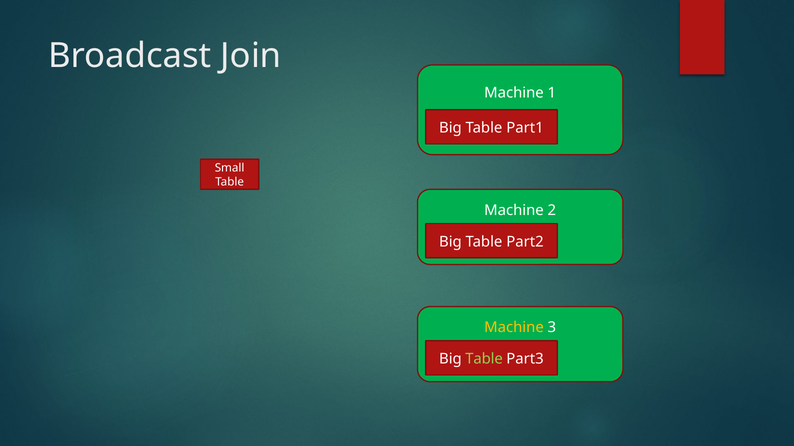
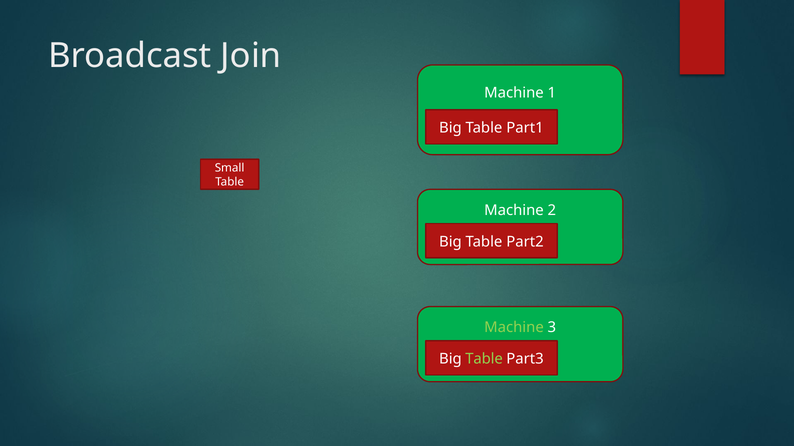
Machine colour: yellow -> light green (514, 328)
